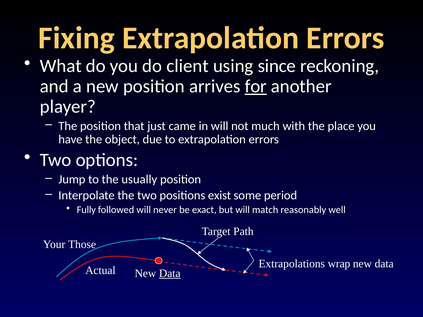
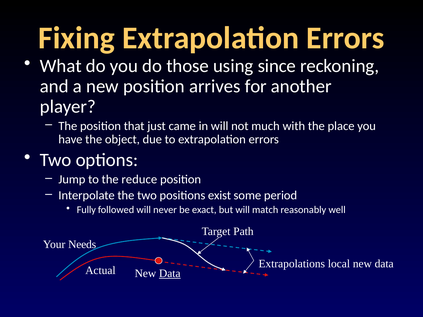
client: client -> those (188, 66)
for underline: present -> none (256, 86)
usually: usually -> reduce (139, 180)
Those: Those -> Needs (82, 244)
wrap: wrap -> local (339, 264)
